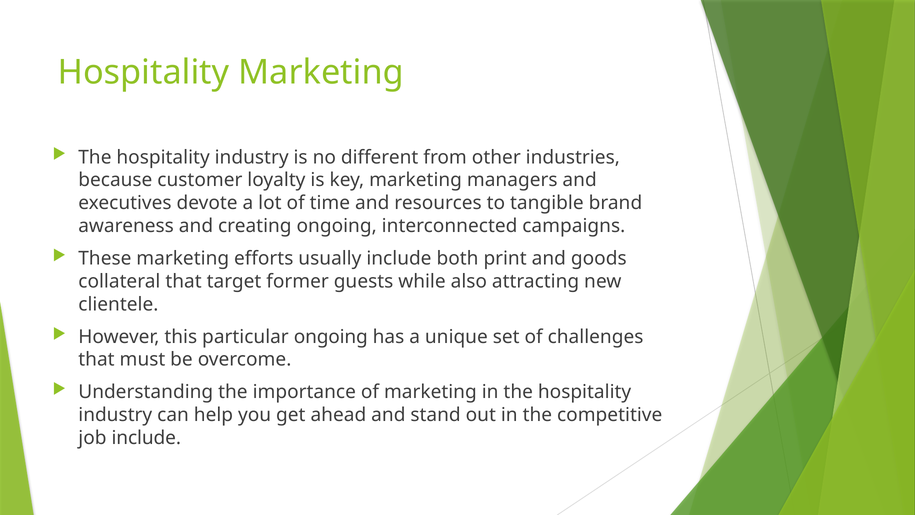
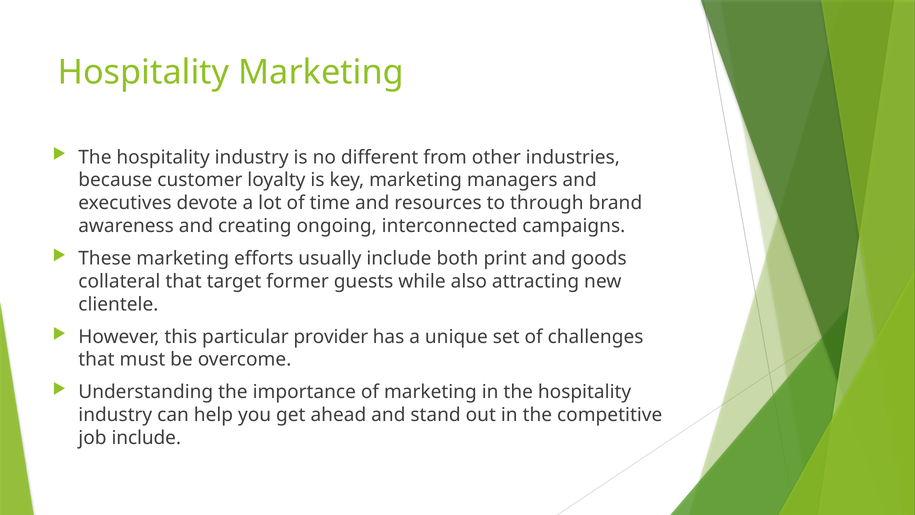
tangible: tangible -> through (547, 203)
particular ongoing: ongoing -> provider (331, 337)
